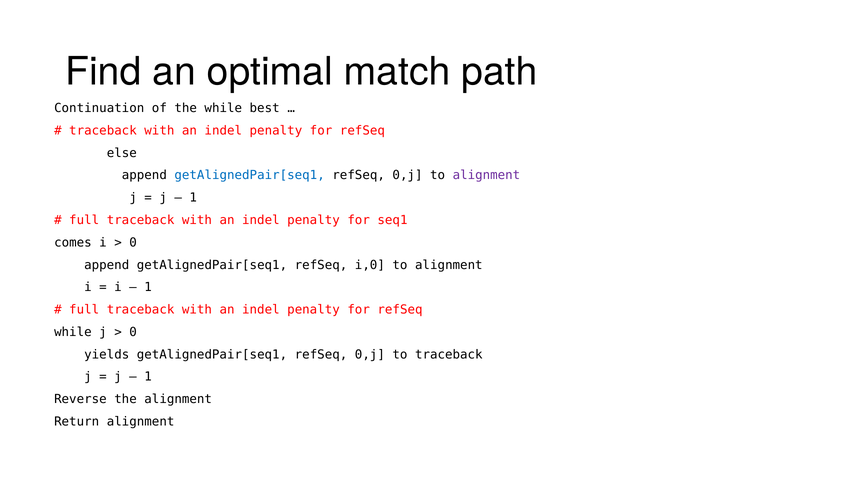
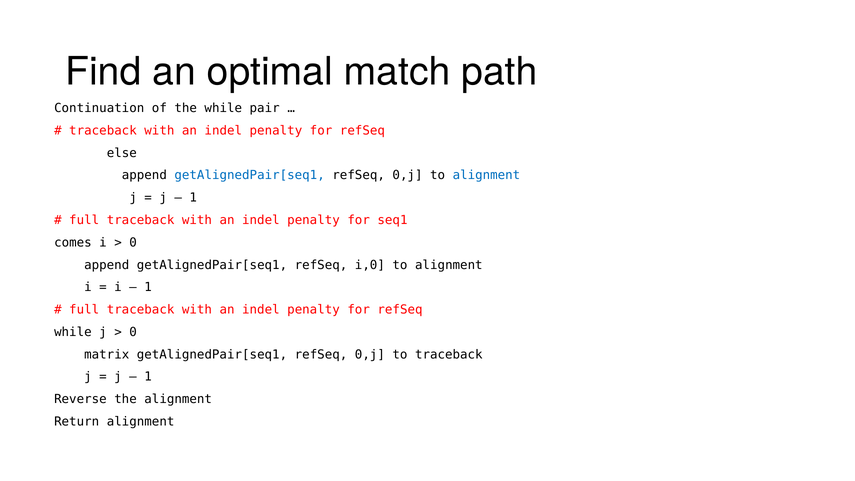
best: best -> pair (265, 108)
alignment colour: purple -> blue (486, 175)
yields: yields -> matrix (107, 354)
